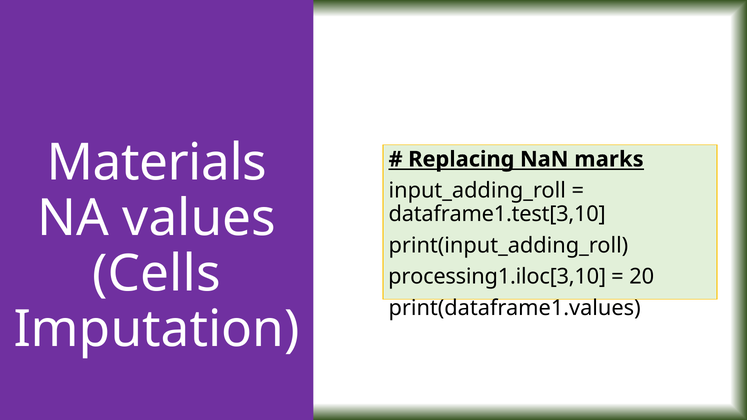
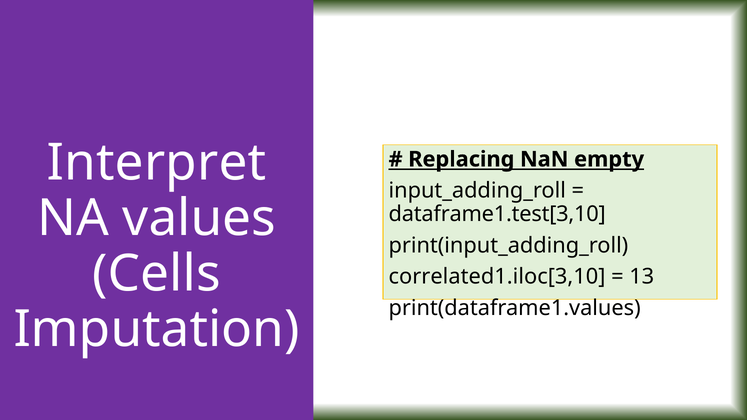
Materials: Materials -> Interpret (156, 163)
marks: marks -> empty (609, 159)
processing1.iloc[3,10: processing1.iloc[3,10 -> correlated1.iloc[3,10 (497, 277)
20: 20 -> 13 (642, 277)
